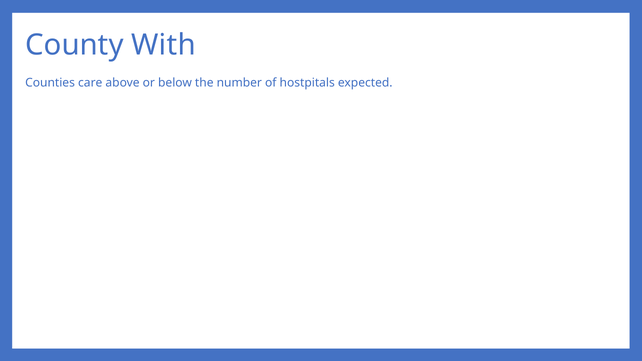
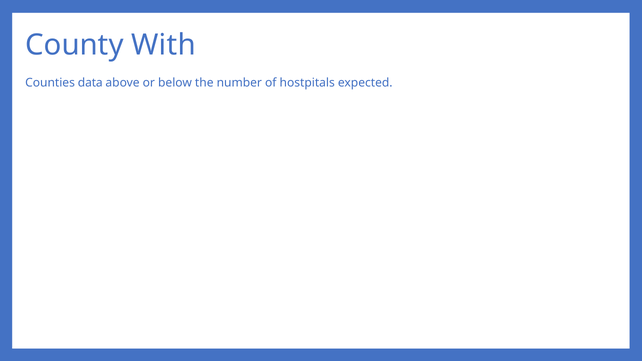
care: care -> data (90, 83)
